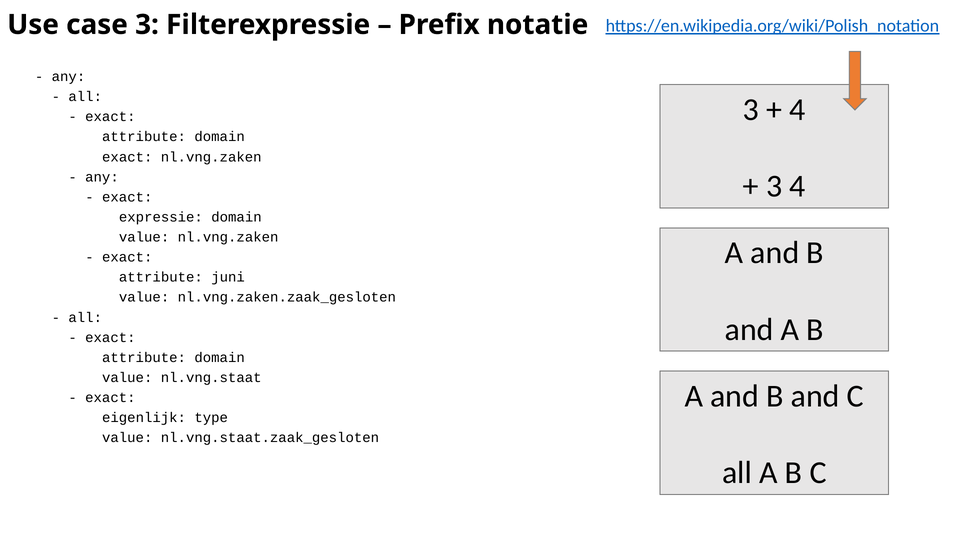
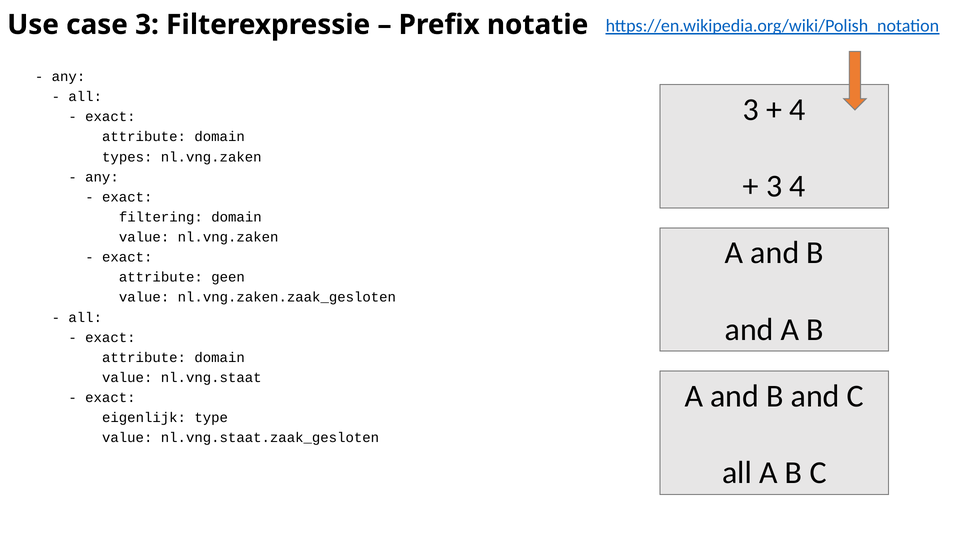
exact: exact -> types (127, 157)
expressie: expressie -> filtering (161, 217)
juni: juni -> geen (228, 277)
